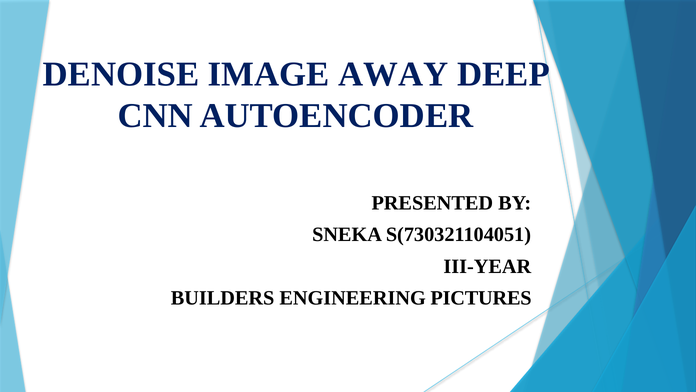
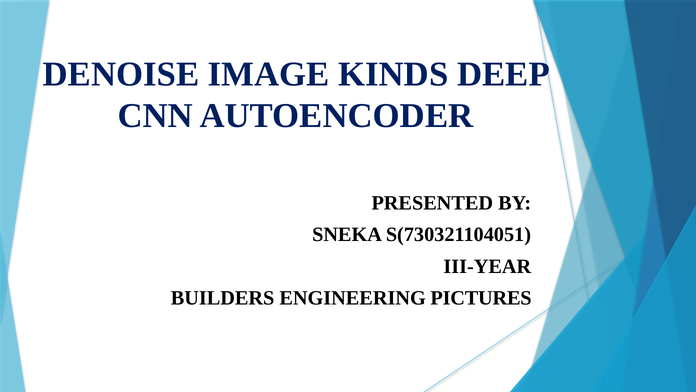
AWAY: AWAY -> KINDS (393, 74)
